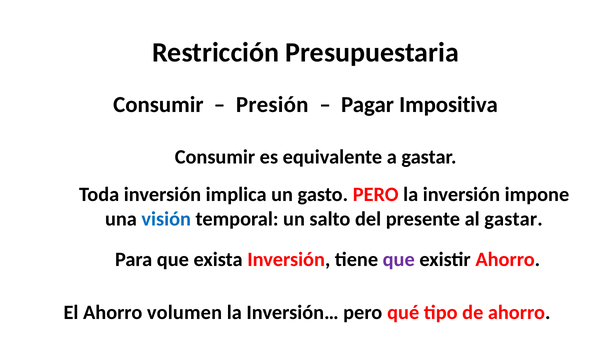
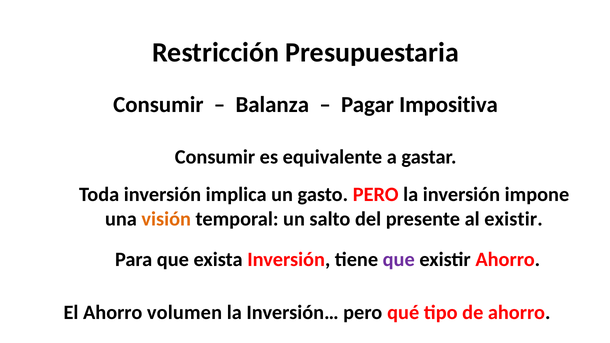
Presión: Presión -> Balanza (272, 105)
visión colour: blue -> orange (166, 219)
al gastar: gastar -> existir (514, 219)
